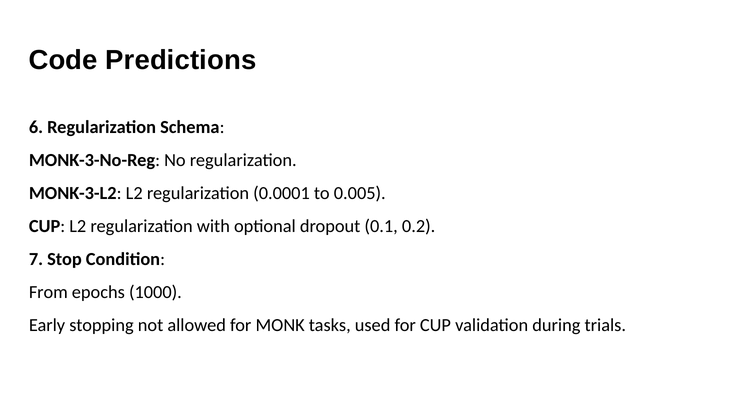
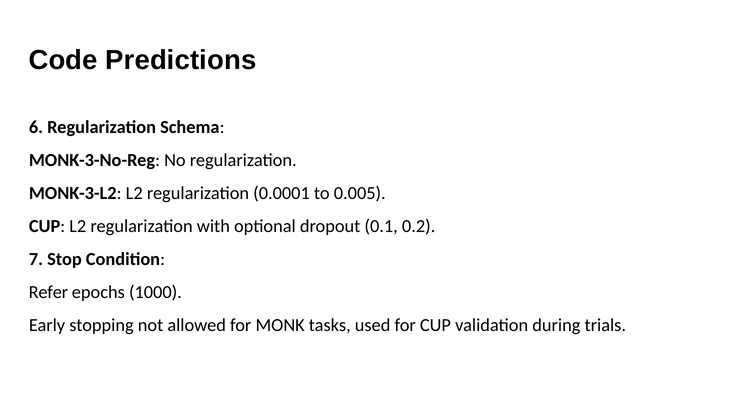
From: From -> Refer (48, 292)
